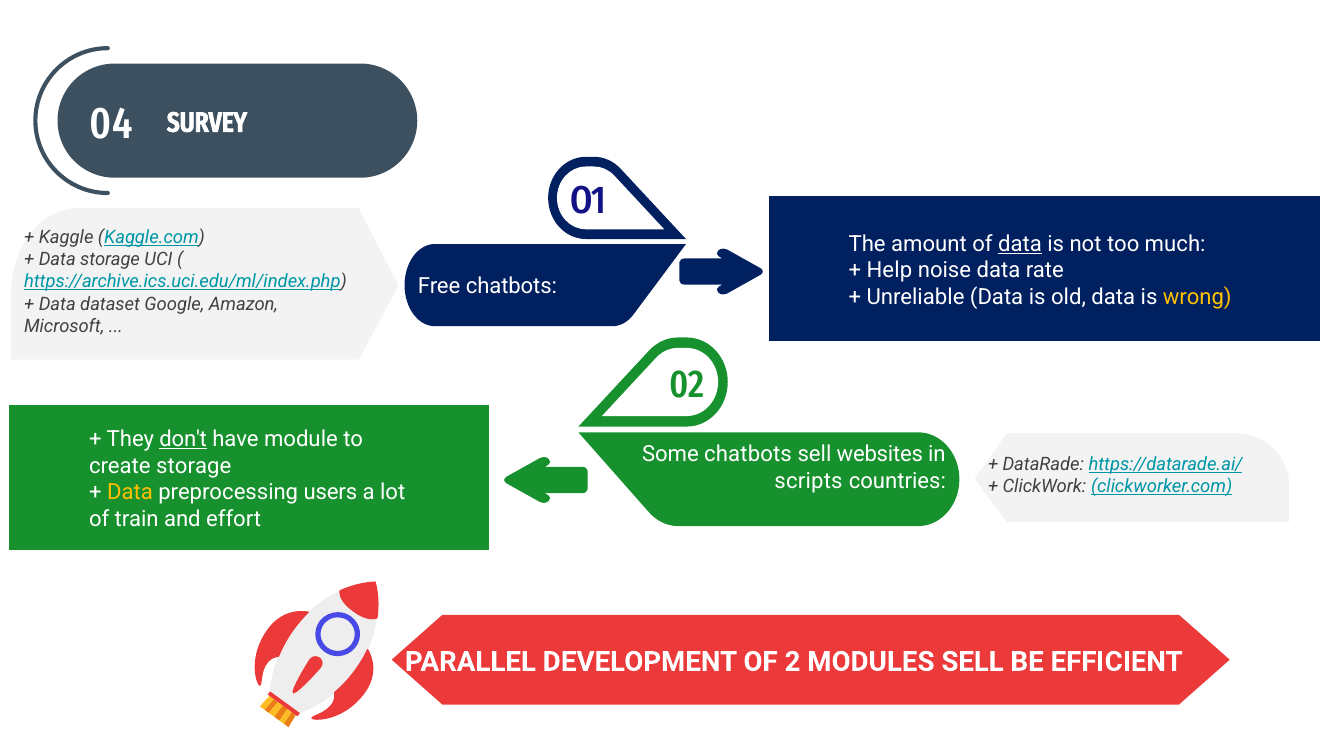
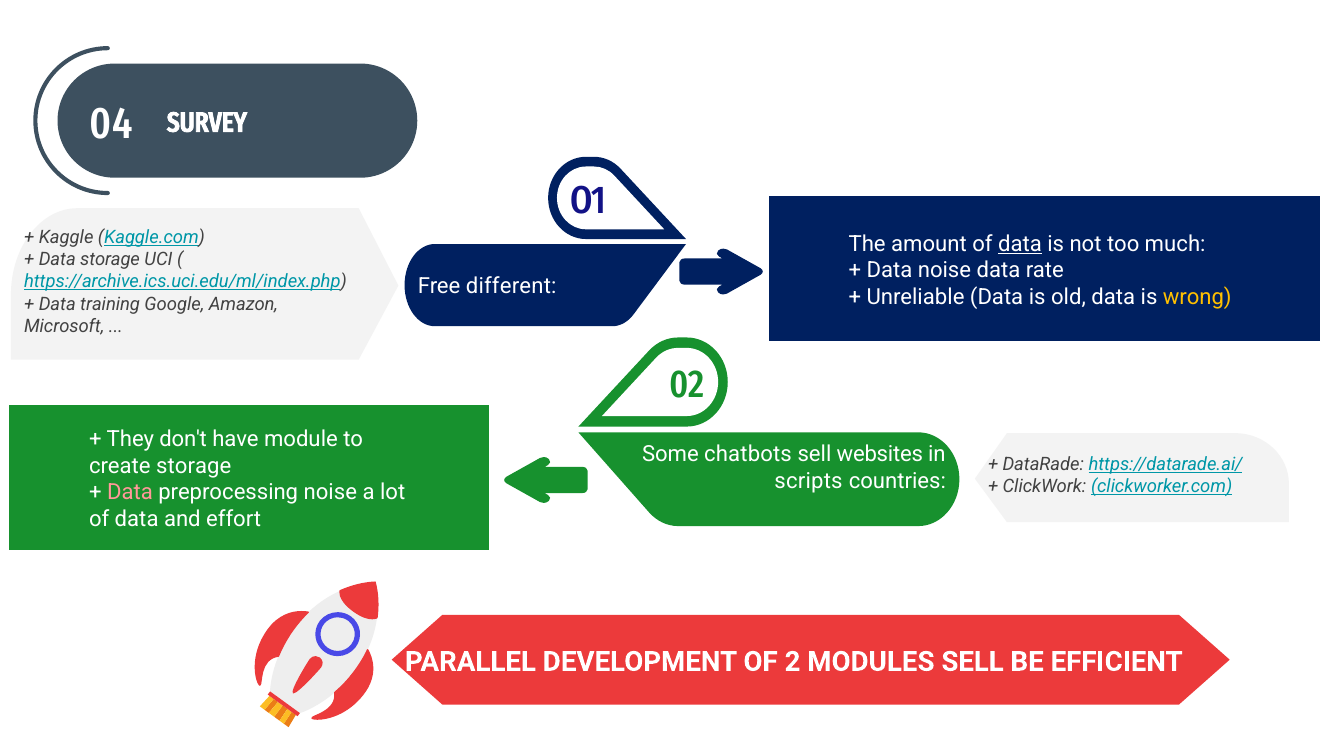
Help: Help -> Data (889, 270)
Free chatbots: chatbots -> different (511, 286)
dataset: dataset -> training (110, 304)
don't underline: present -> none (183, 439)
Data colour: yellow -> pink (130, 492)
preprocessing users: users -> noise (330, 492)
train: train -> data (137, 519)
